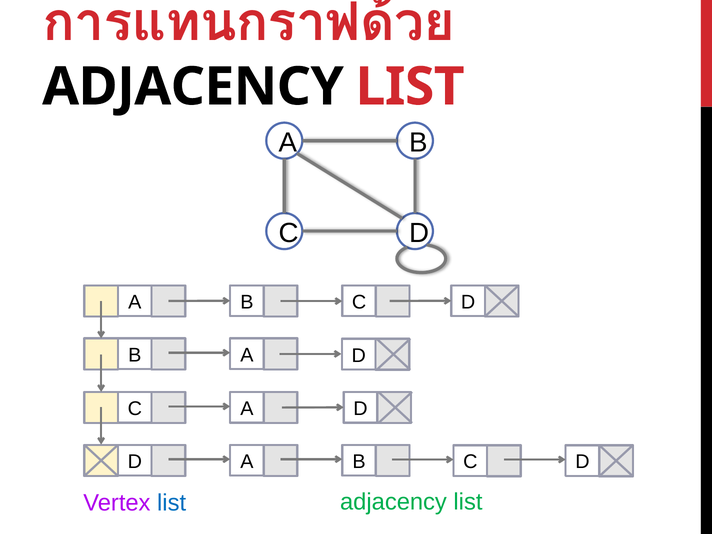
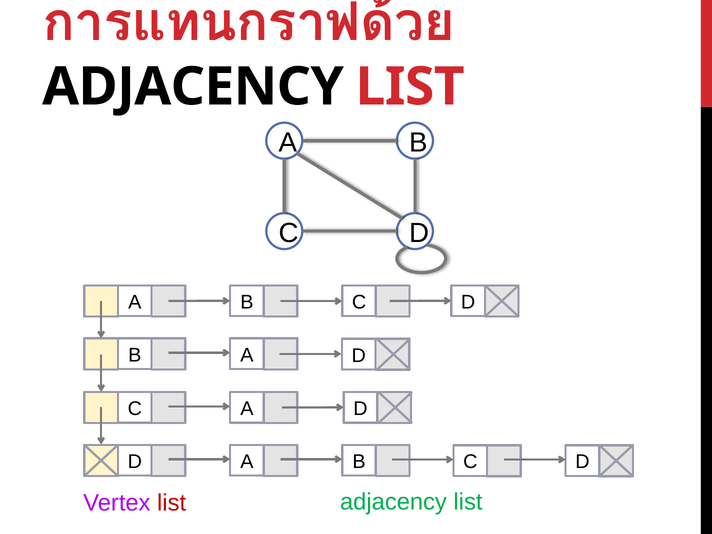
list colour: blue -> red (172, 503)
